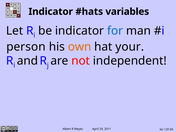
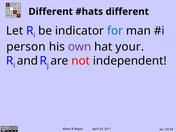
Indicator: Indicator -> Different (51, 12)
variables: variables -> different (127, 12)
own colour: orange -> purple (80, 47)
